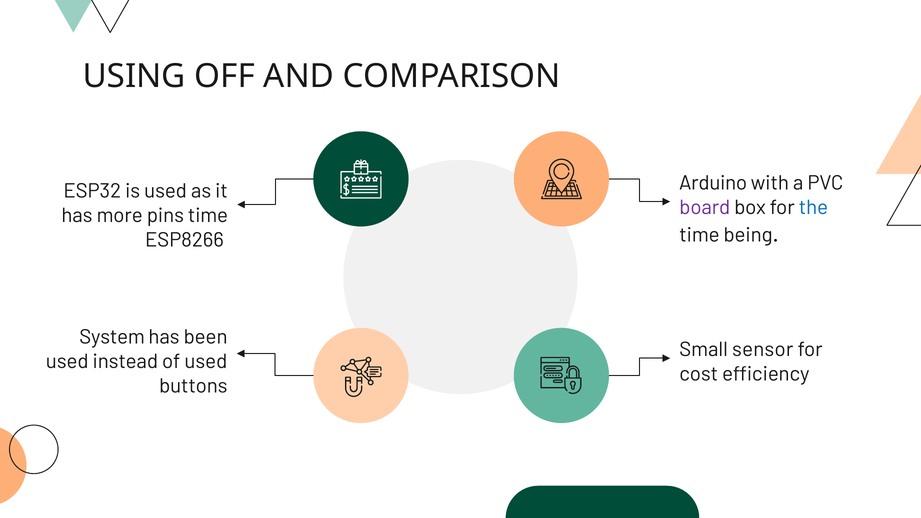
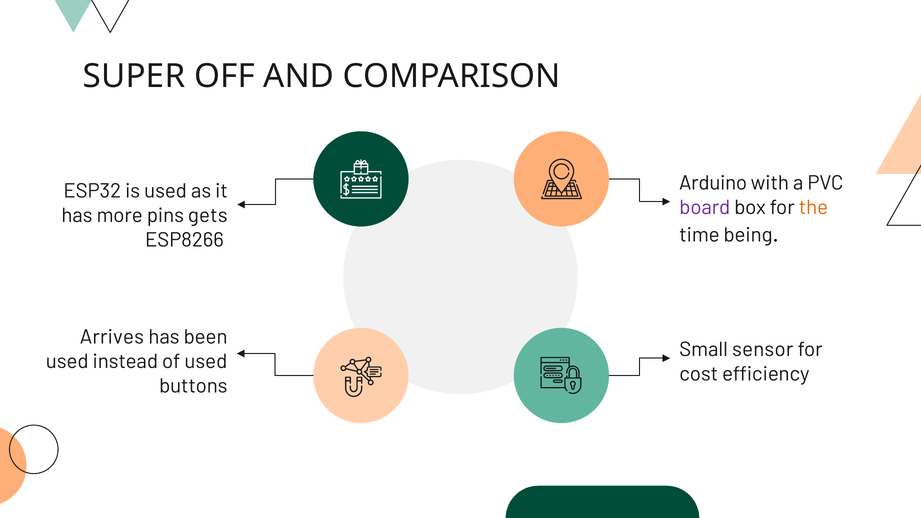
USING: USING -> SUPER (134, 76)
the colour: blue -> orange (813, 208)
pins time: time -> gets (208, 215)
System: System -> Arrives (112, 337)
